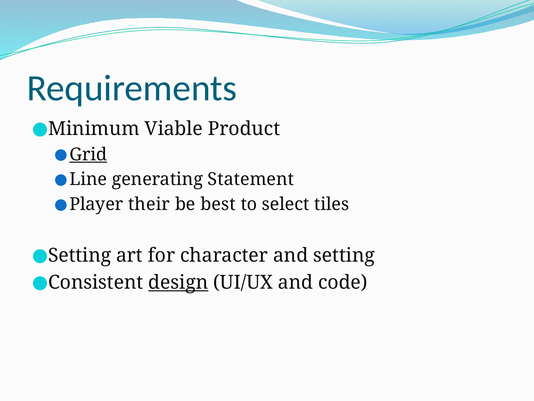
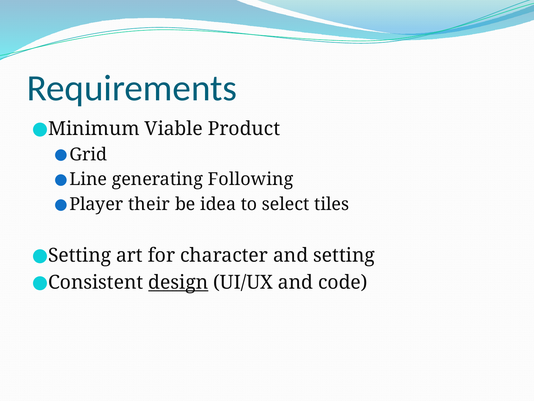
Grid underline: present -> none (88, 154)
Statement: Statement -> Following (251, 179)
best: best -> idea (218, 204)
